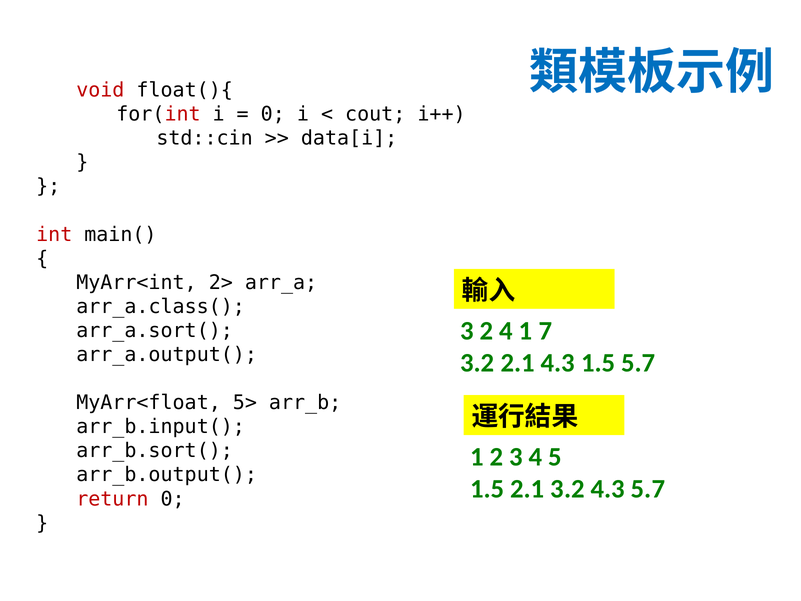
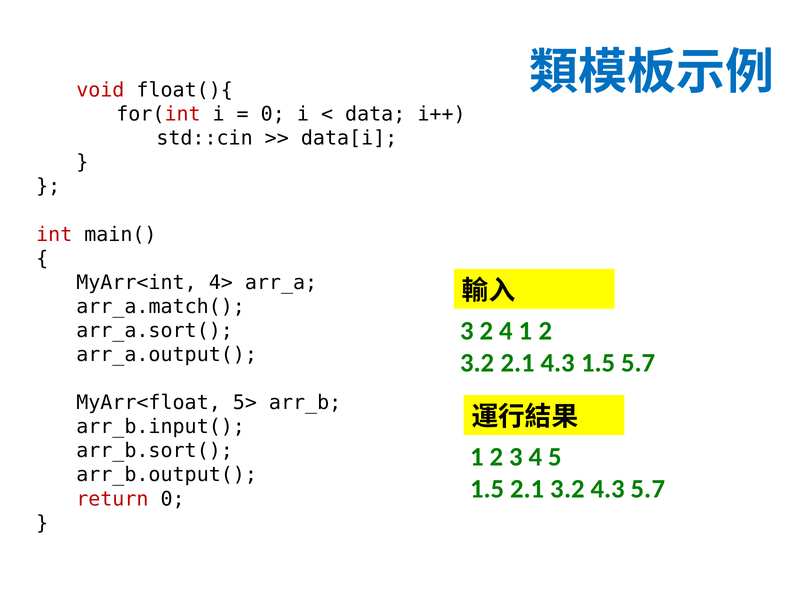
cout: cout -> data (375, 114)
2>: 2> -> 4> (221, 282)
arr_a.class(: arr_a.class( -> arr_a.match( (161, 306)
4 1 7: 7 -> 2 (545, 331)
